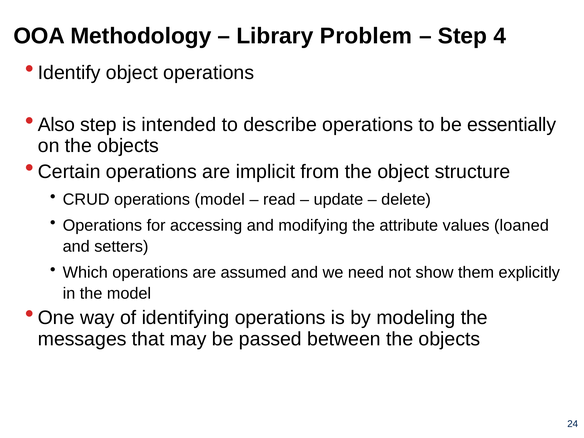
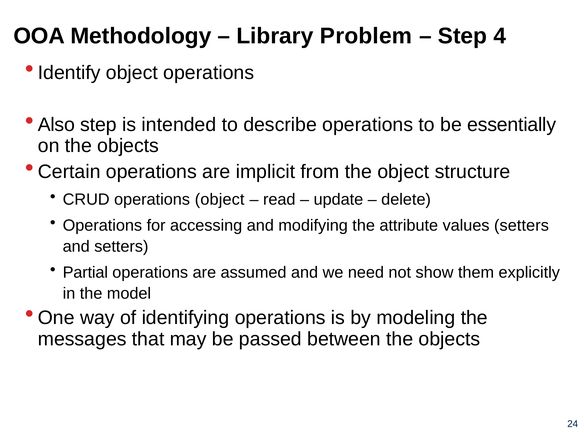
operations model: model -> object (220, 200)
values loaned: loaned -> setters (521, 225)
Which: Which -> Partial (85, 273)
